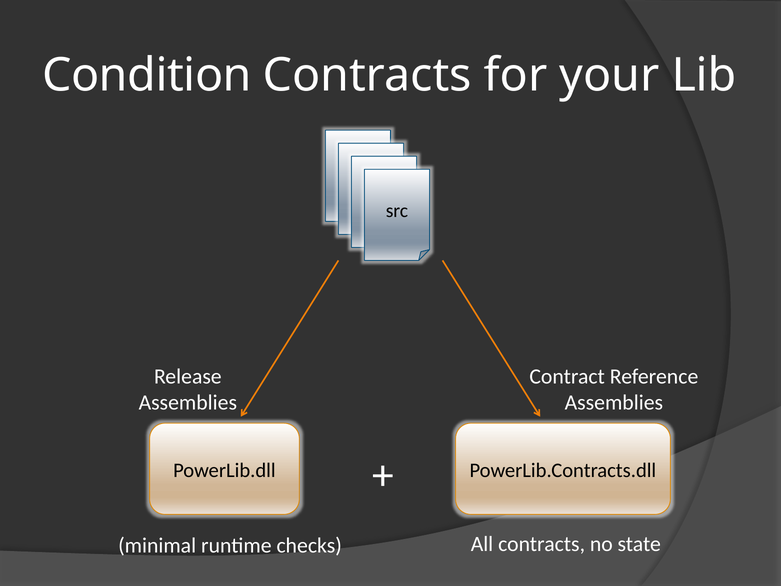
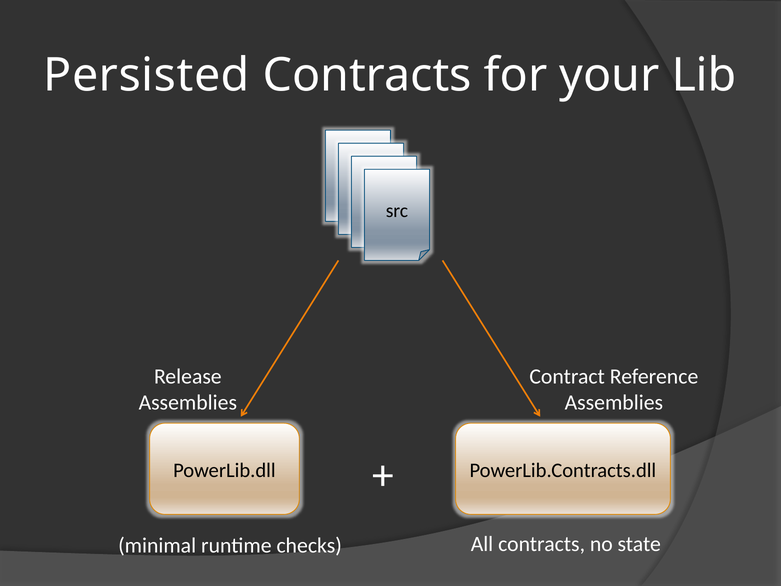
Condition: Condition -> Persisted (146, 75)
